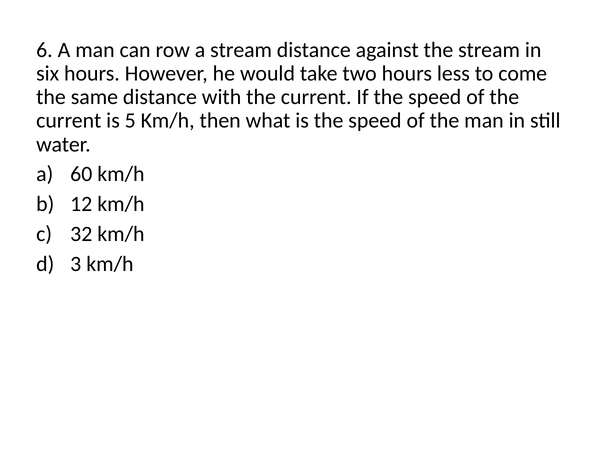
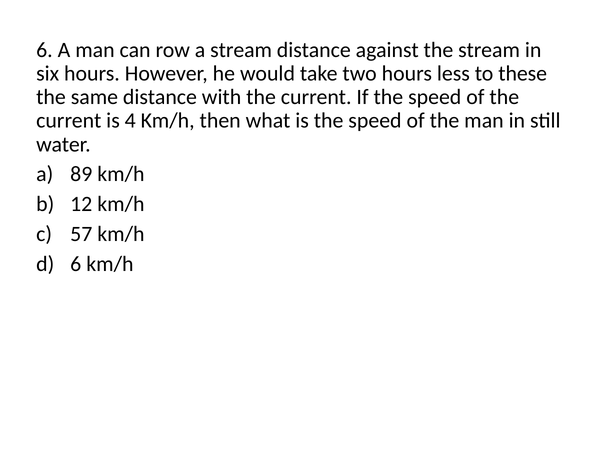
come: come -> these (523, 74)
5: 5 -> 4 (130, 121)
60: 60 -> 89 (81, 174)
32: 32 -> 57 (81, 234)
3: 3 -> 6 (76, 264)
